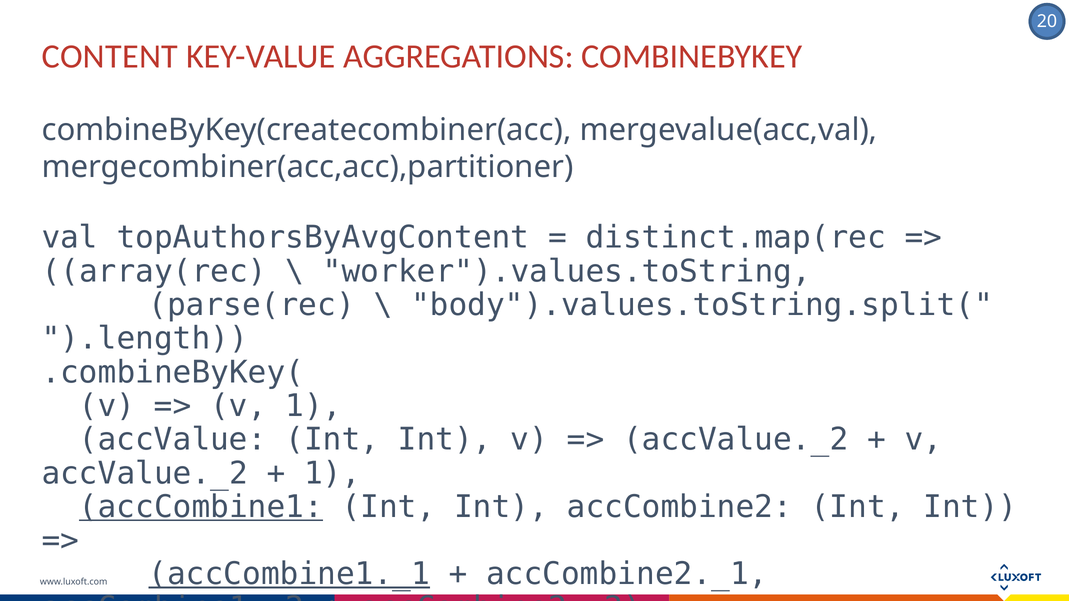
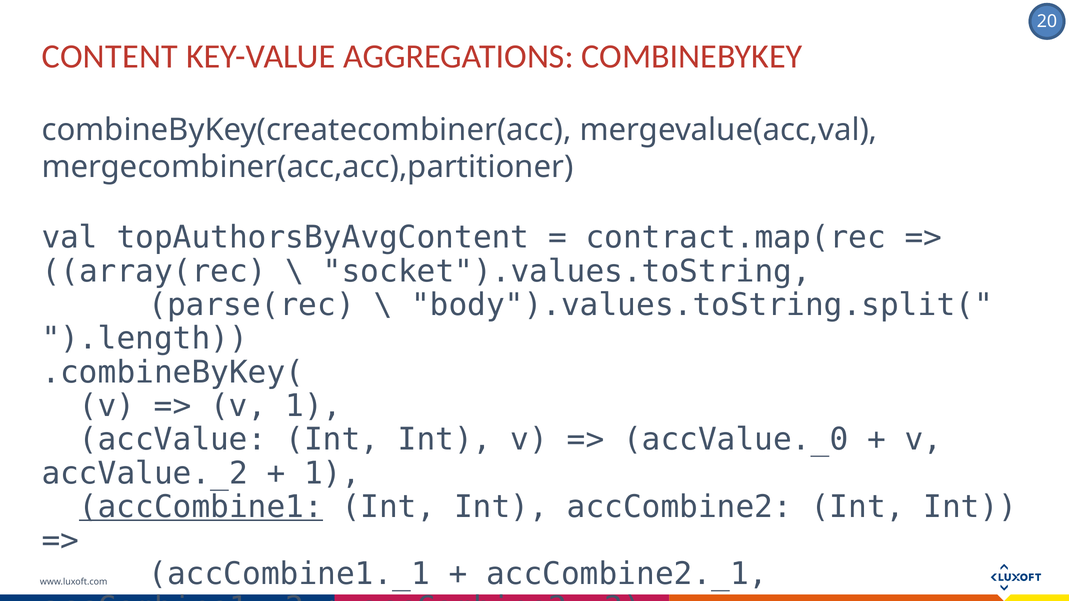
distinct.map(rec: distinct.map(rec -> contract.map(rec (736, 238)
worker").values.toString: worker").values.toString -> socket").values.toString (567, 271)
accValue._2: accValue._2 -> accValue._0 (736, 440)
accCombine1._1 underline: present -> none (289, 575)
